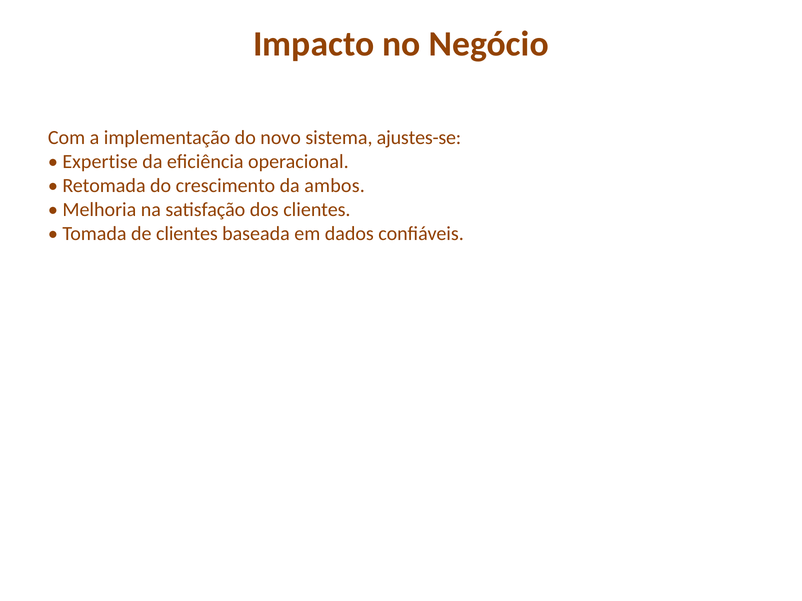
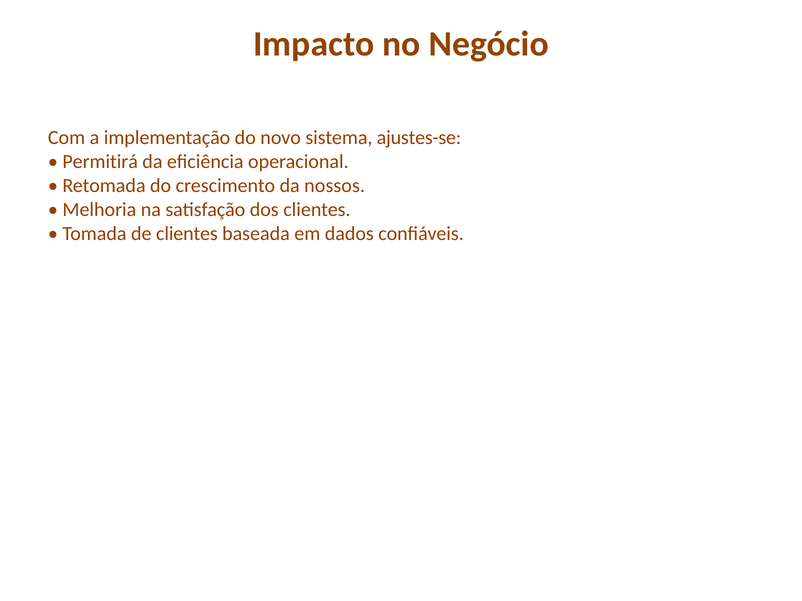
Expertise: Expertise -> Permitirá (100, 162)
ambos: ambos -> nossos (335, 186)
